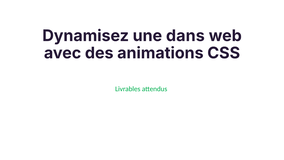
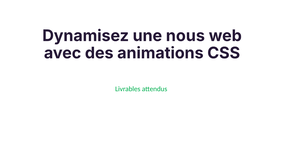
dans: dans -> nous (185, 36)
